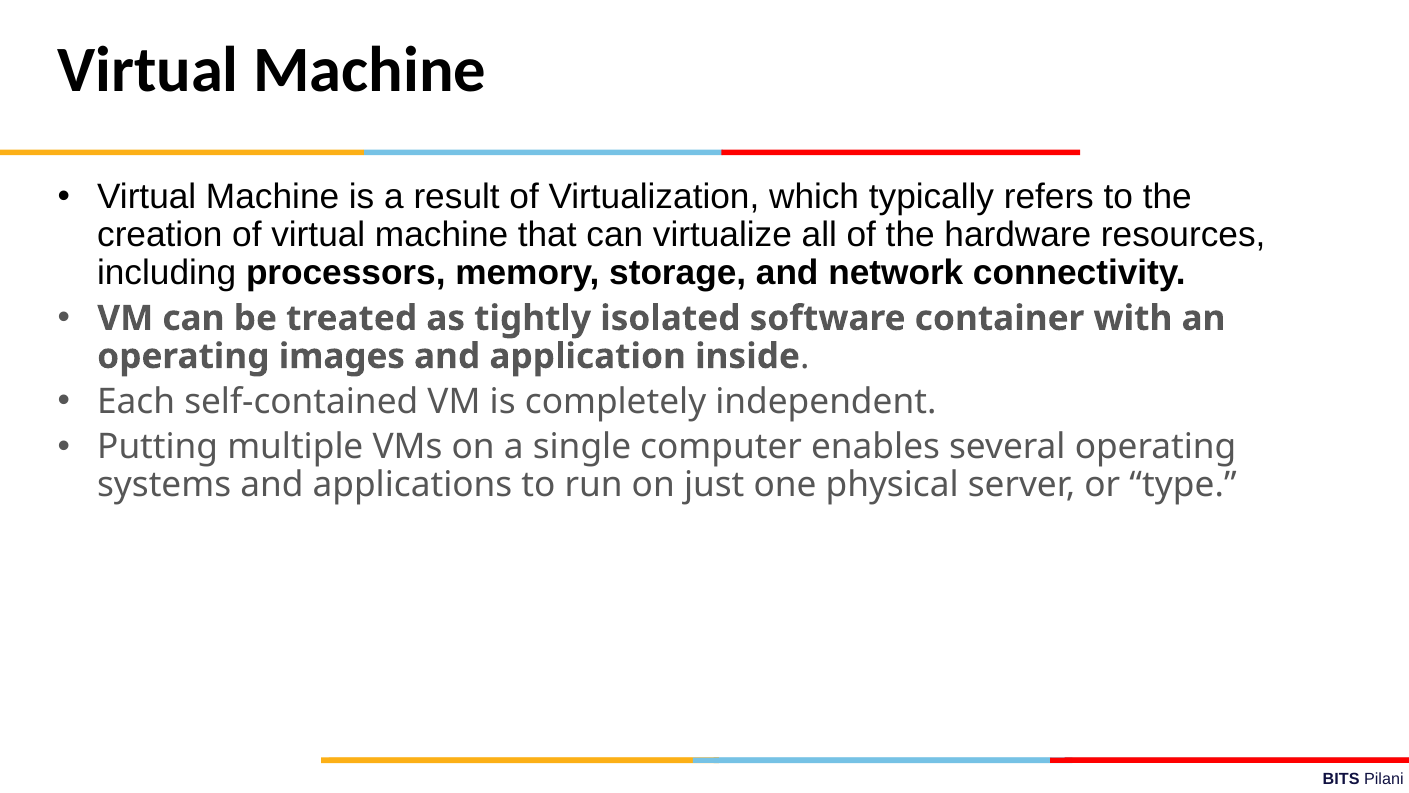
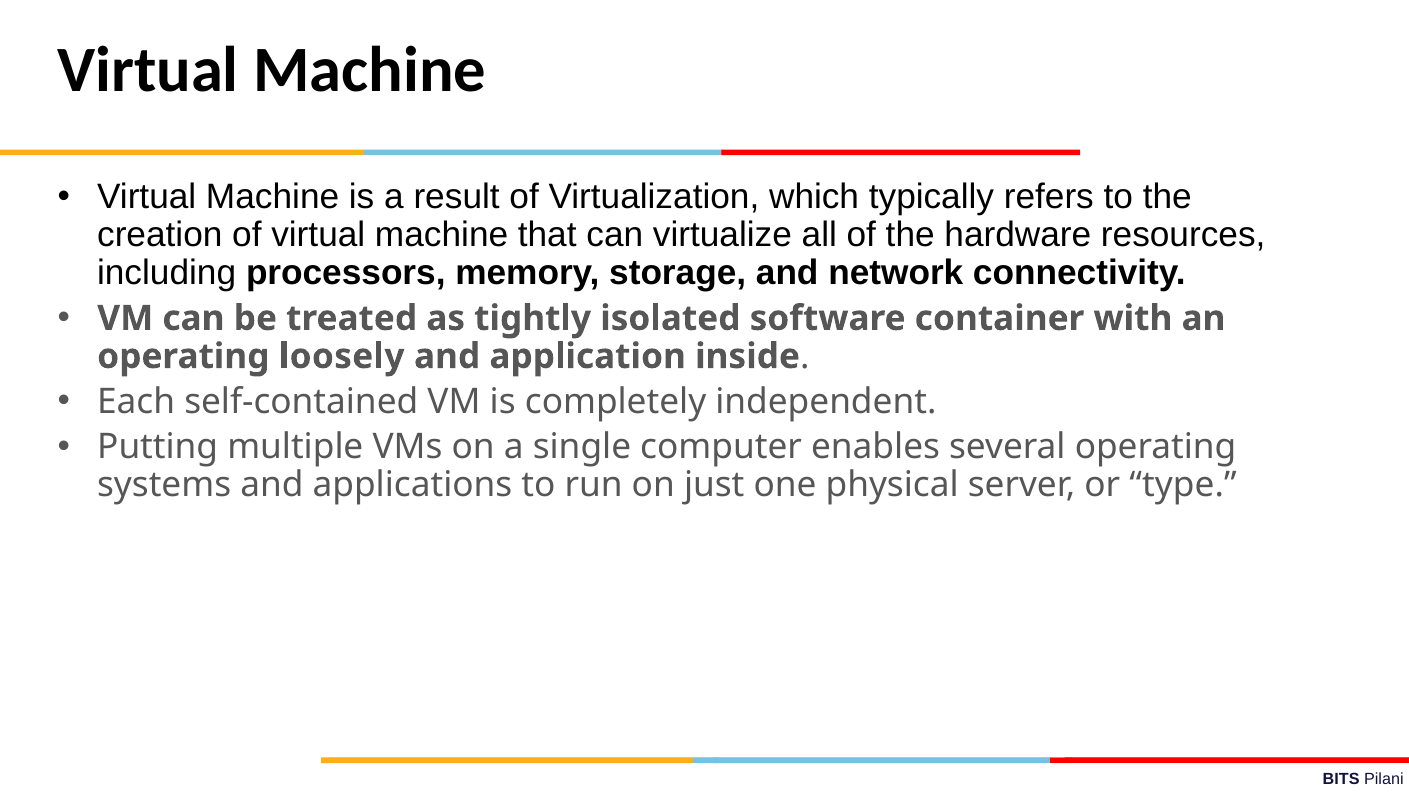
images: images -> loosely (342, 356)
